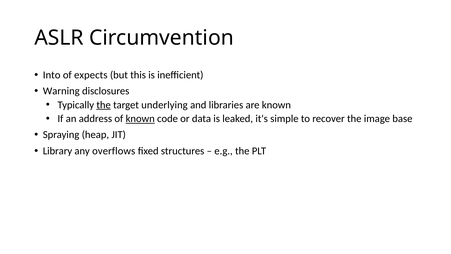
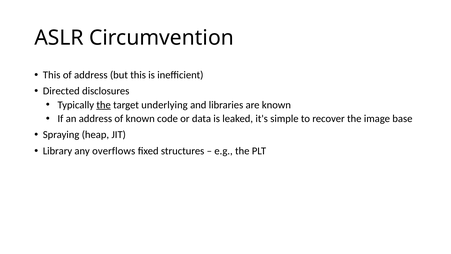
Into: Into -> This (52, 75)
of expects: expects -> address (91, 75)
Warning: Warning -> Directed (61, 91)
known underline: present -> none (140, 119)
